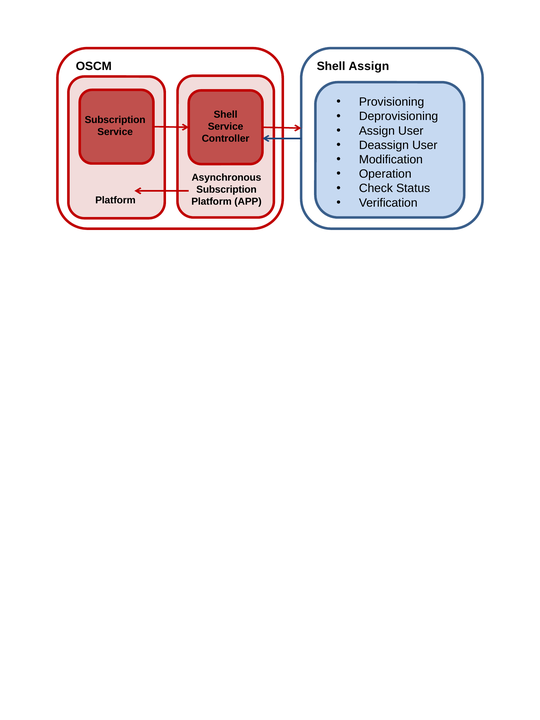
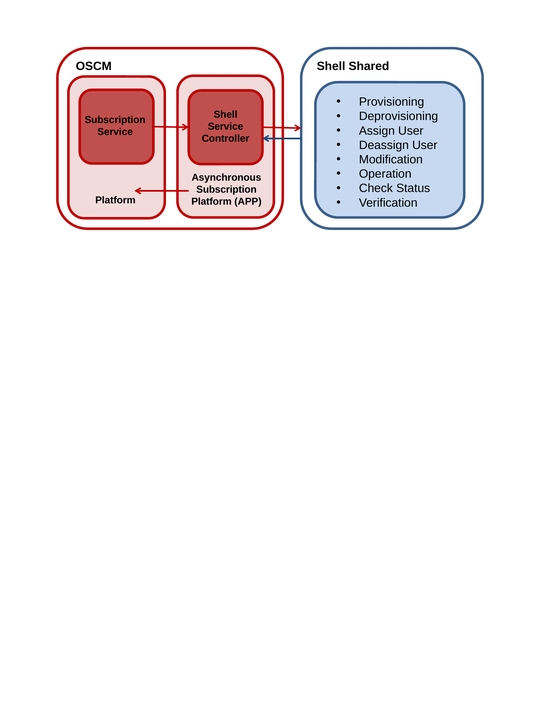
Shell Assign: Assign -> Shared (369, 66)
